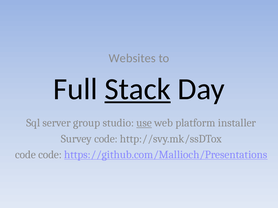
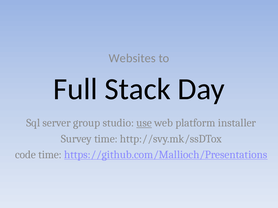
Stack underline: present -> none (138, 89)
Survey code: code -> time (106, 139)
code code: code -> time (50, 155)
